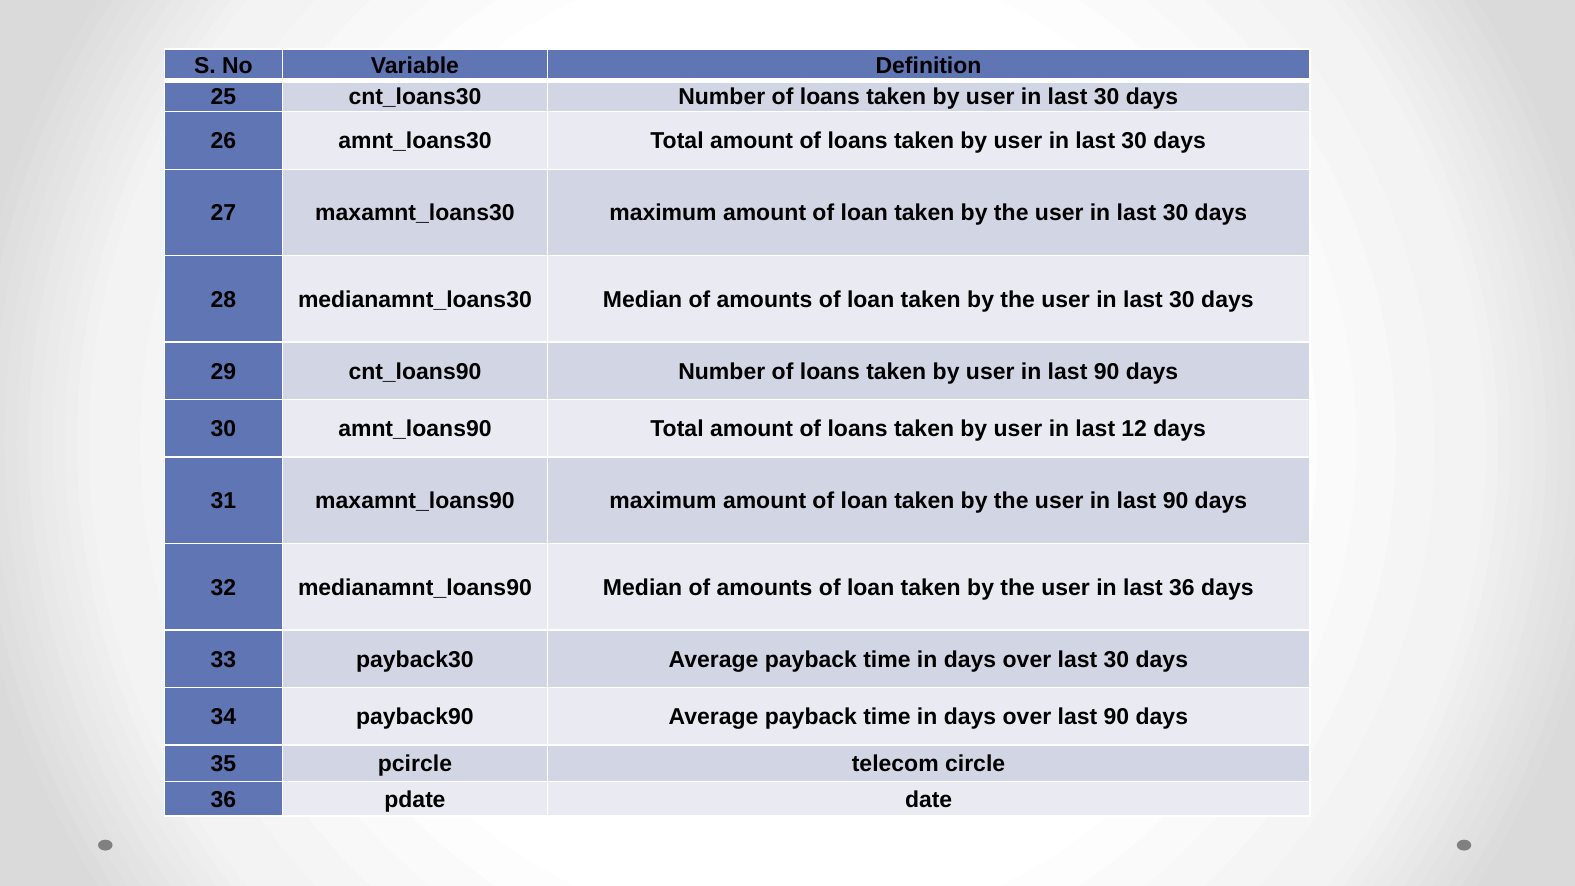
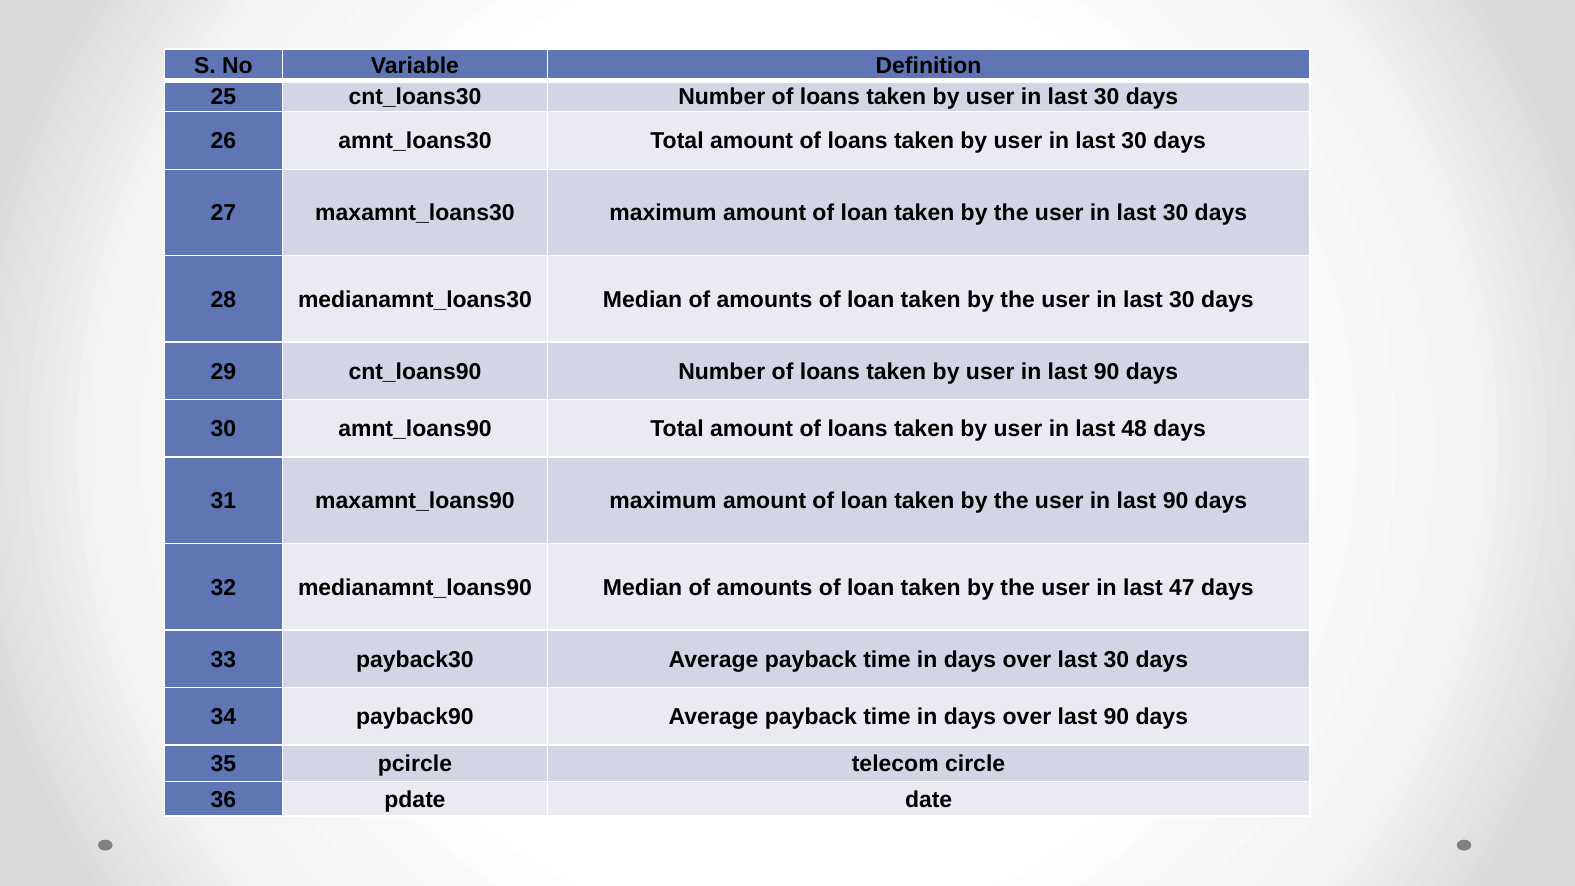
12: 12 -> 48 (1134, 429)
last 36: 36 -> 47 (1182, 588)
